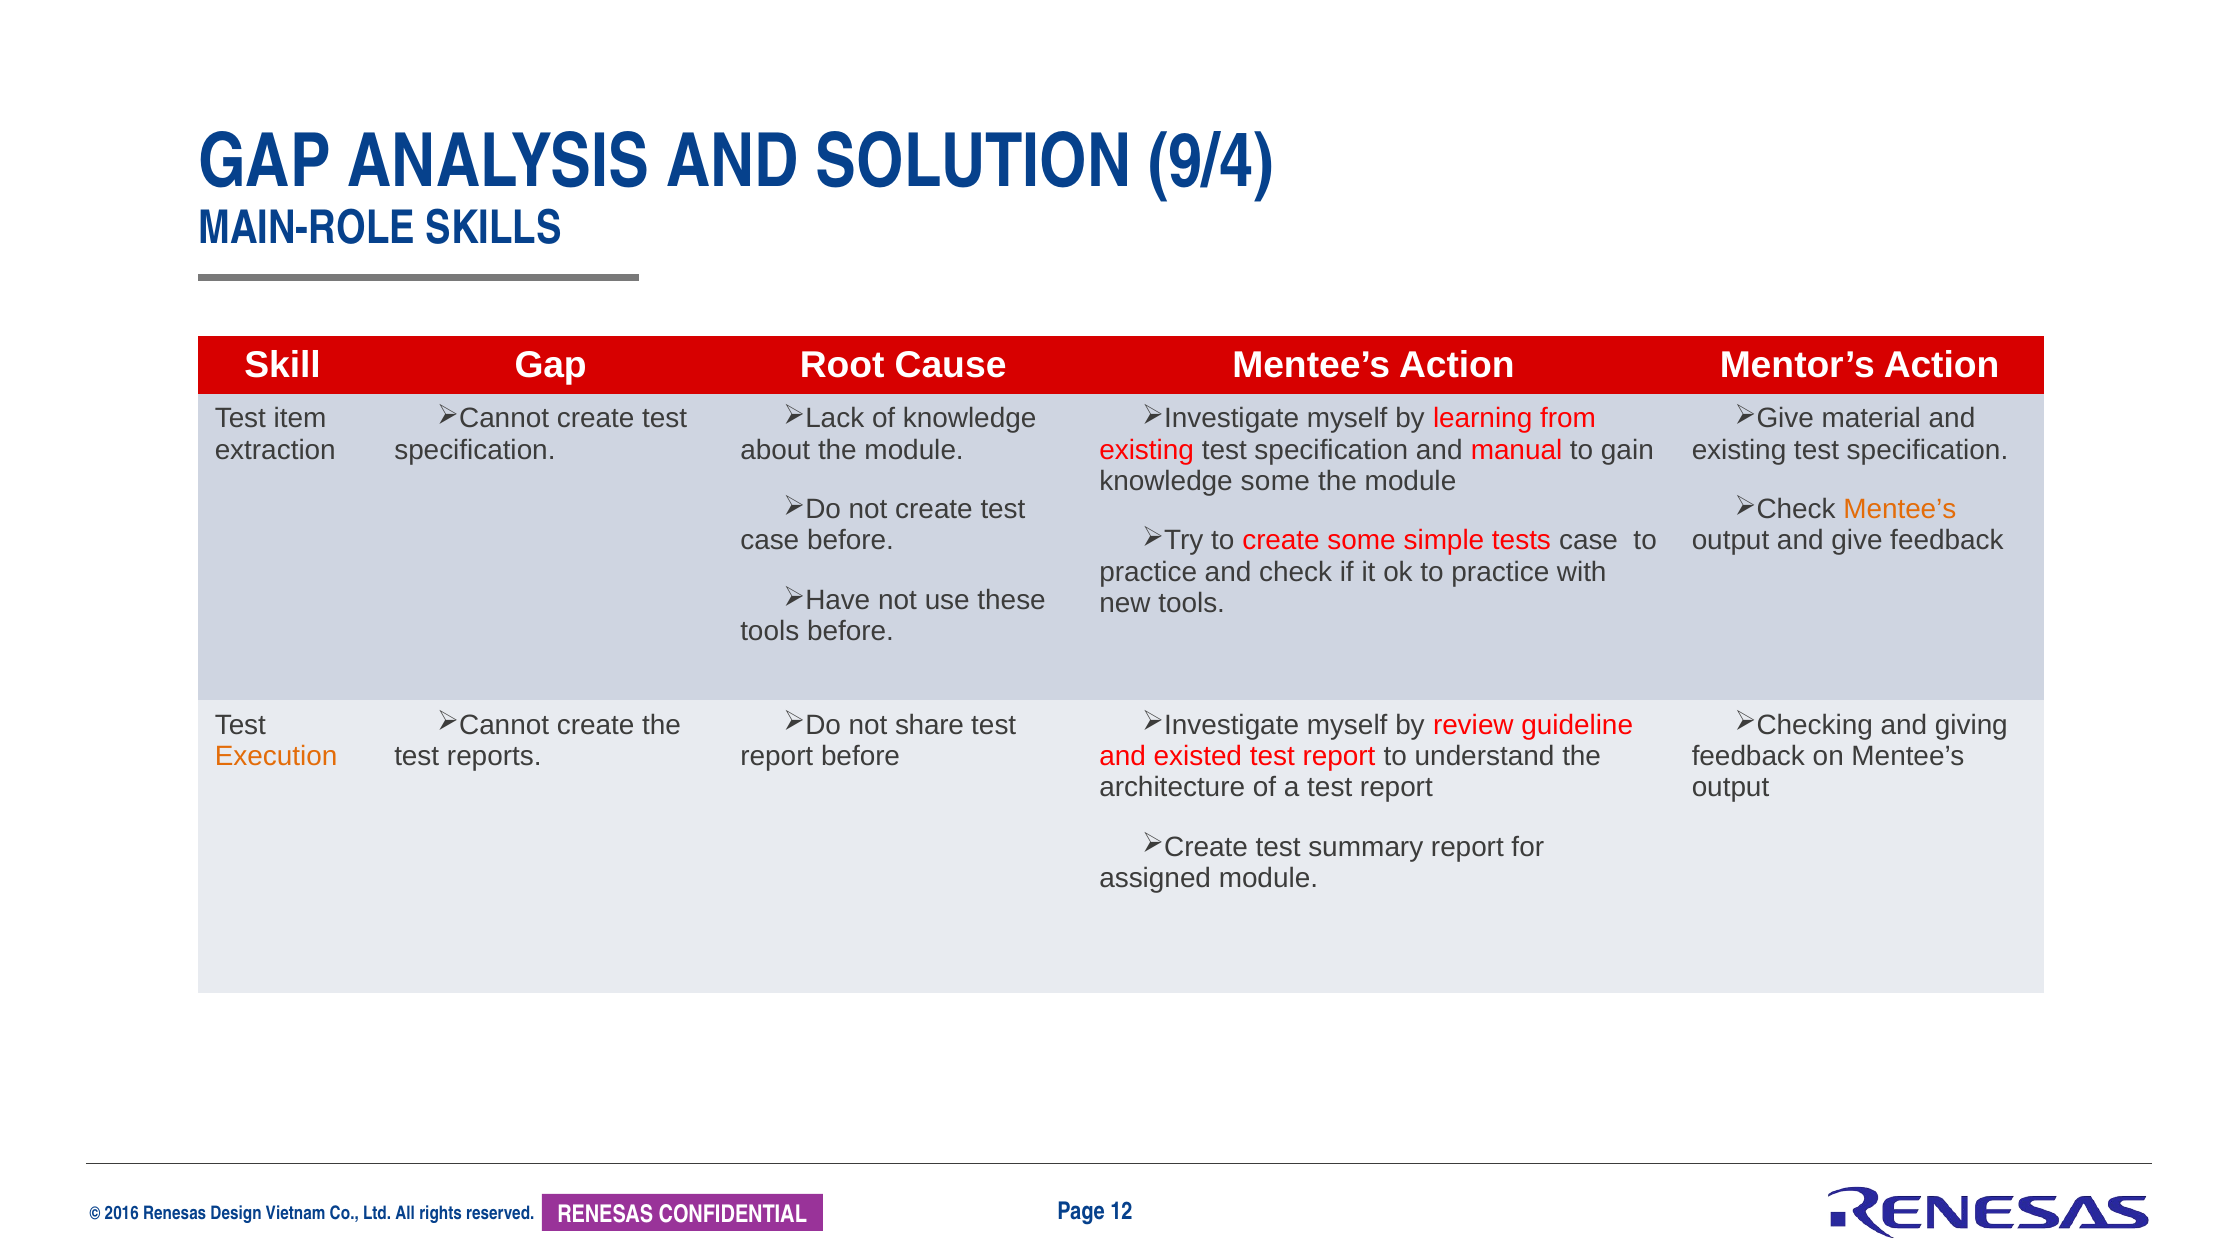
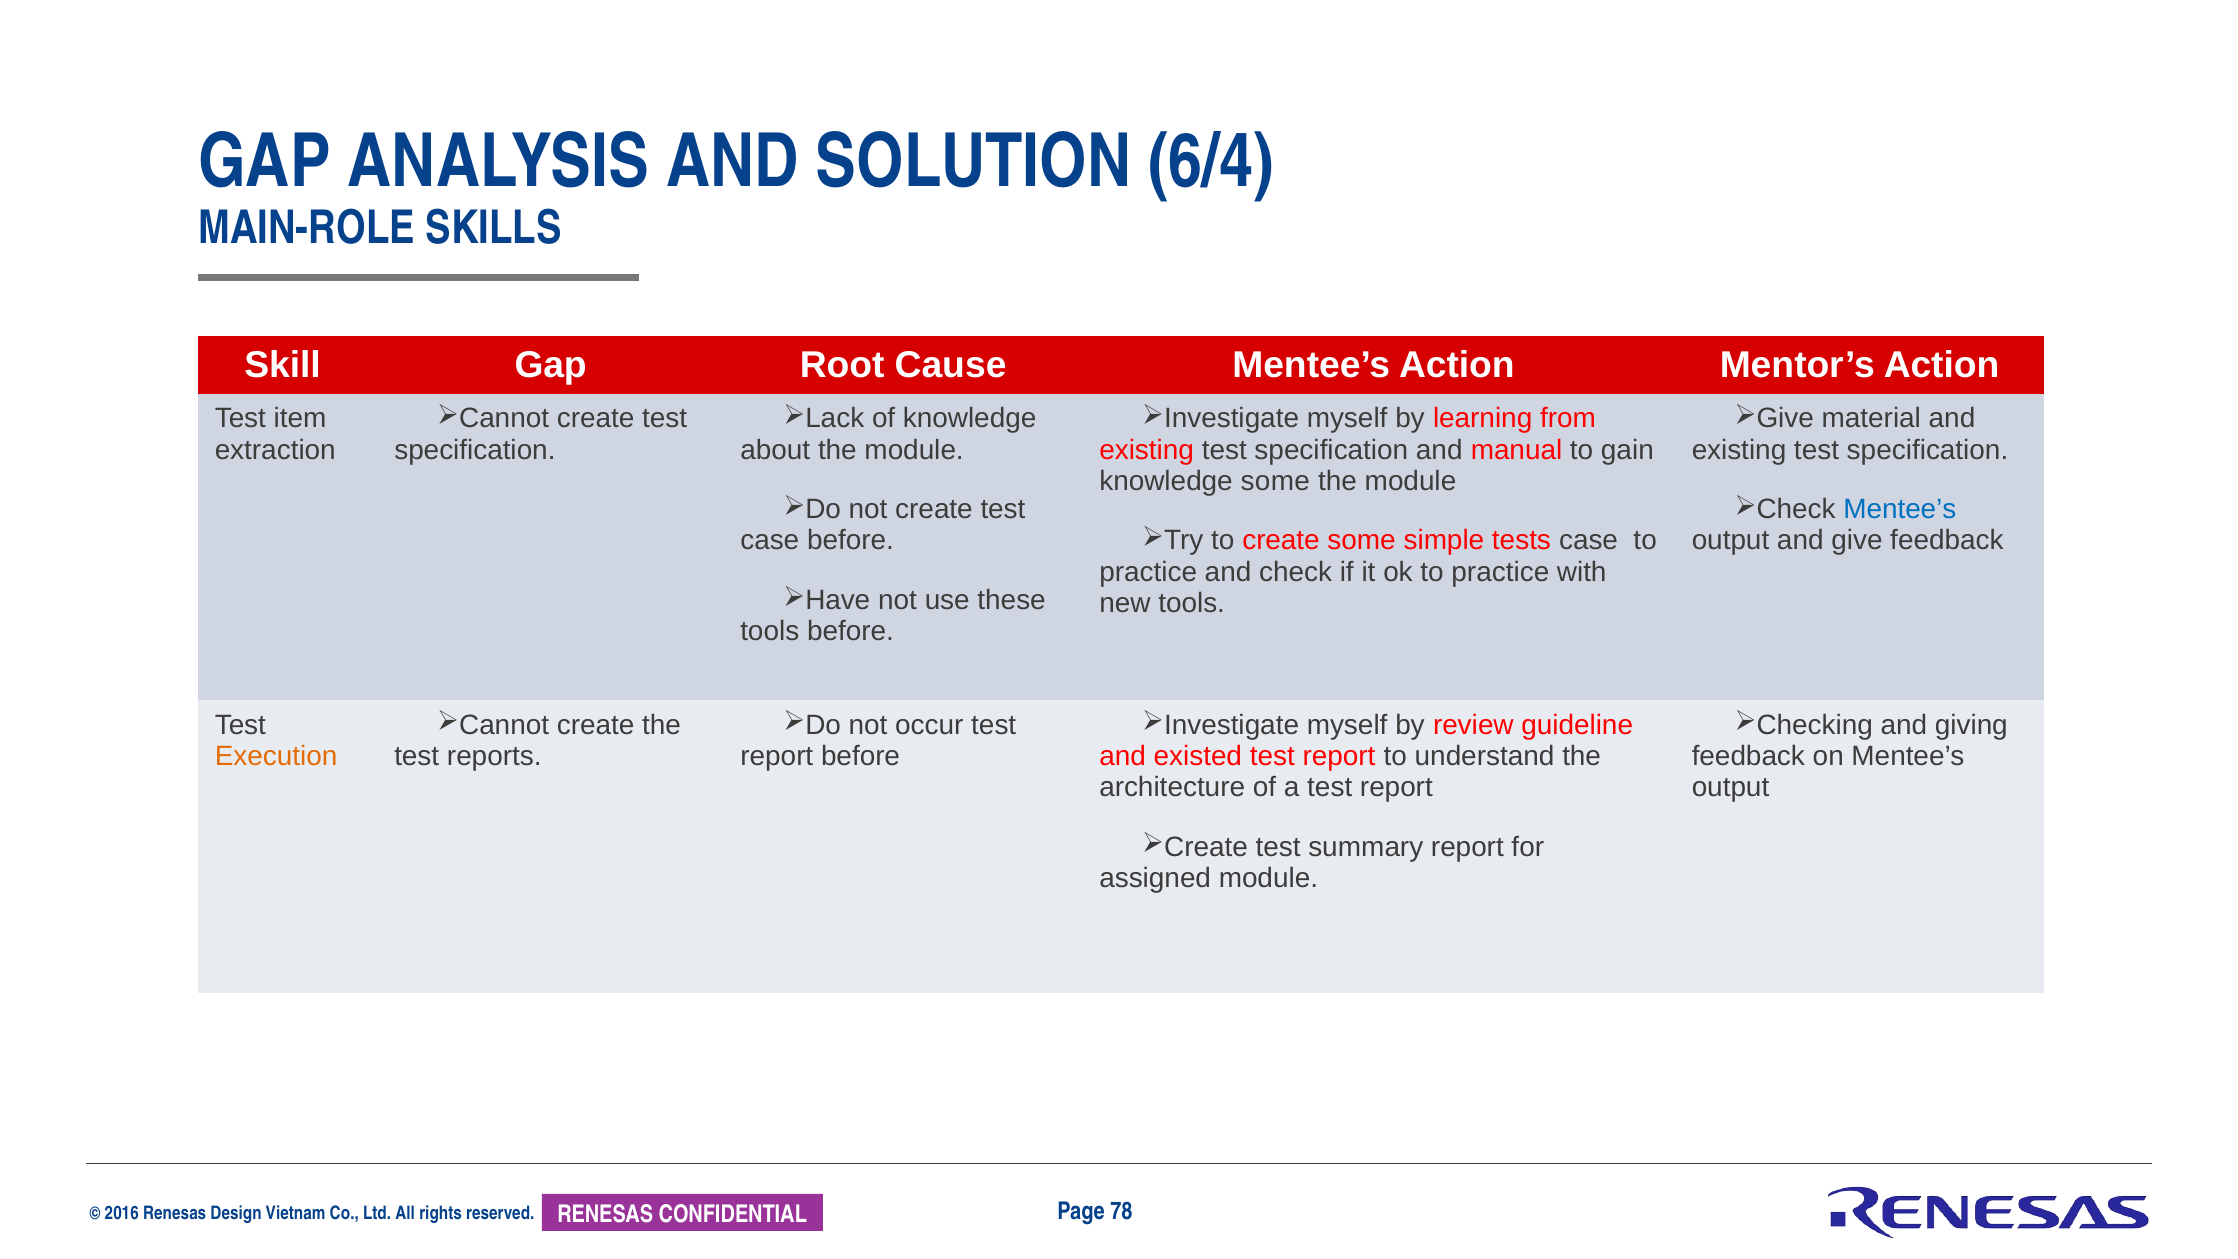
9/4: 9/4 -> 6/4 (1211, 162)
Mentee’s colour: orange -> blue (1900, 509)
share: share -> occur (929, 725)
12: 12 -> 78 (1122, 1211)
